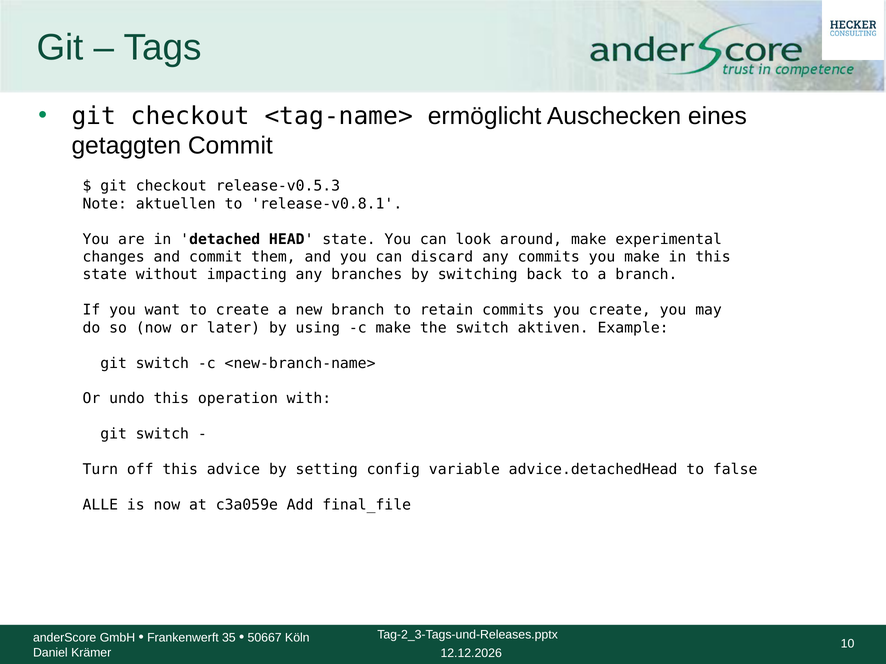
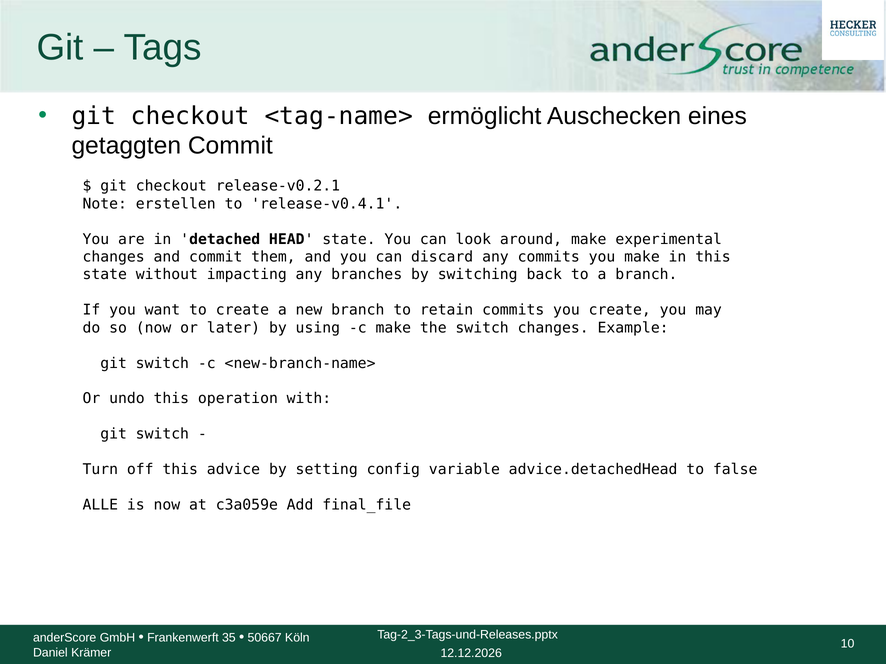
release-v0.5.3: release-v0.5.3 -> release-v0.2.1 (278, 186)
aktuellen: aktuellen -> erstellen (176, 204)
release-v0.8.1: release-v0.8.1 -> release-v0.4.1 (327, 204)
switch aktiven: aktiven -> changes (553, 328)
